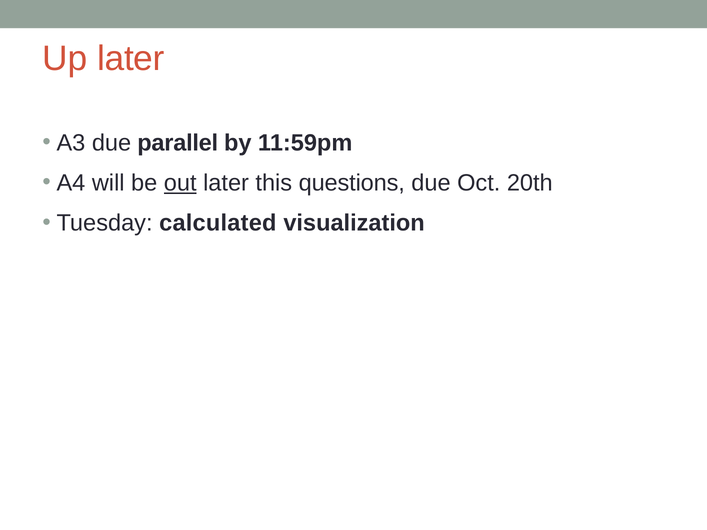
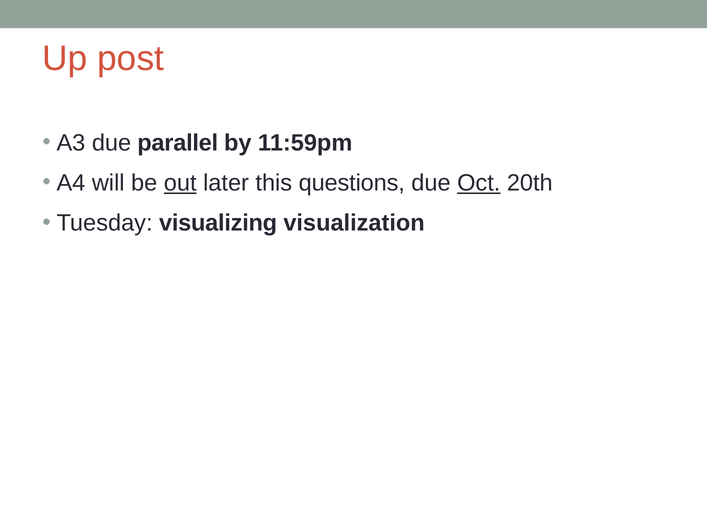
Up later: later -> post (131, 58)
Oct underline: none -> present (479, 183)
calculated: calculated -> visualizing (218, 223)
